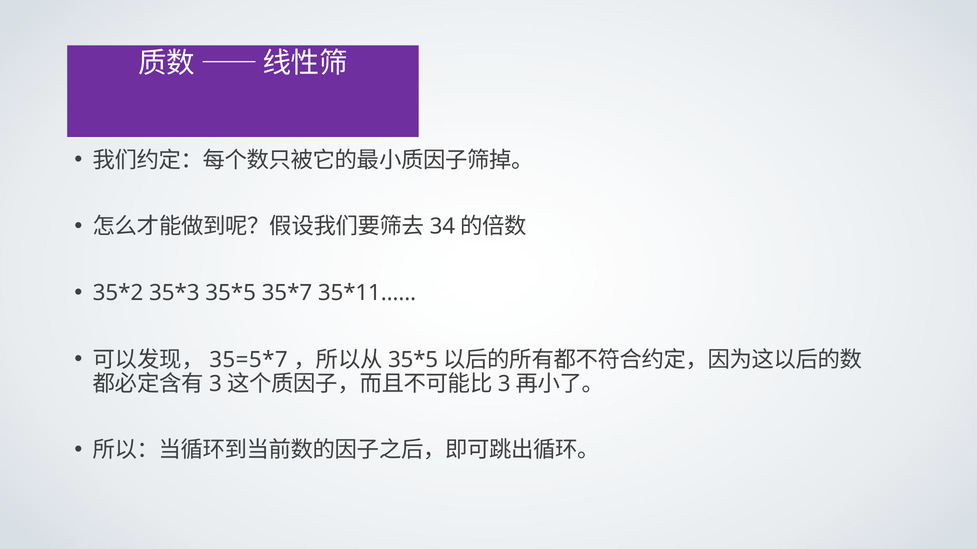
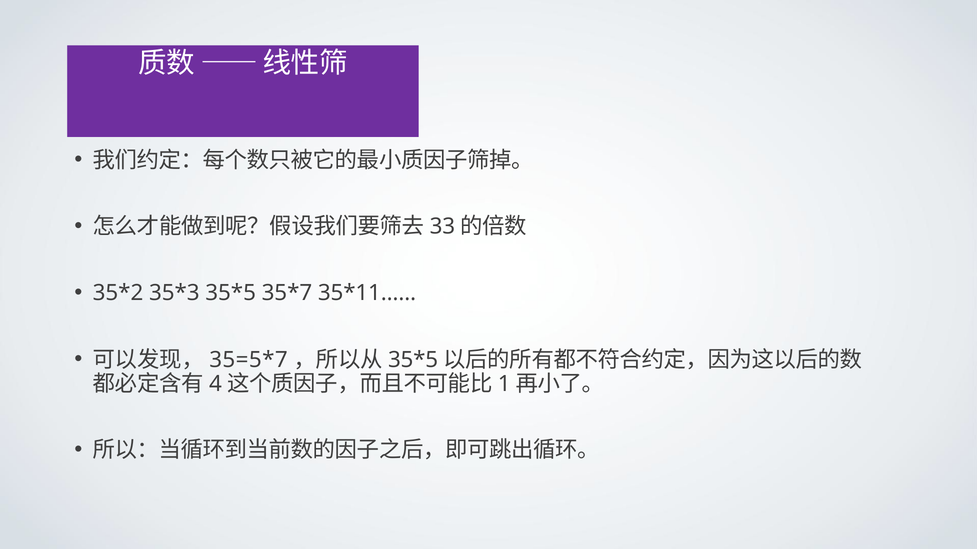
34: 34 -> 33 (442, 227)
3: 3 -> 4 (215, 384)
3: 3 -> 1 (504, 384)
